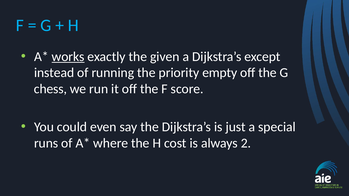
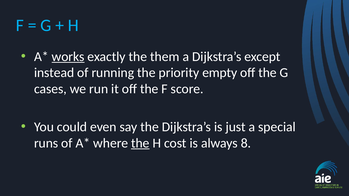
given: given -> them (165, 57)
chess: chess -> cases (50, 89)
the underline: none -> present (140, 143)
2: 2 -> 8 (246, 143)
